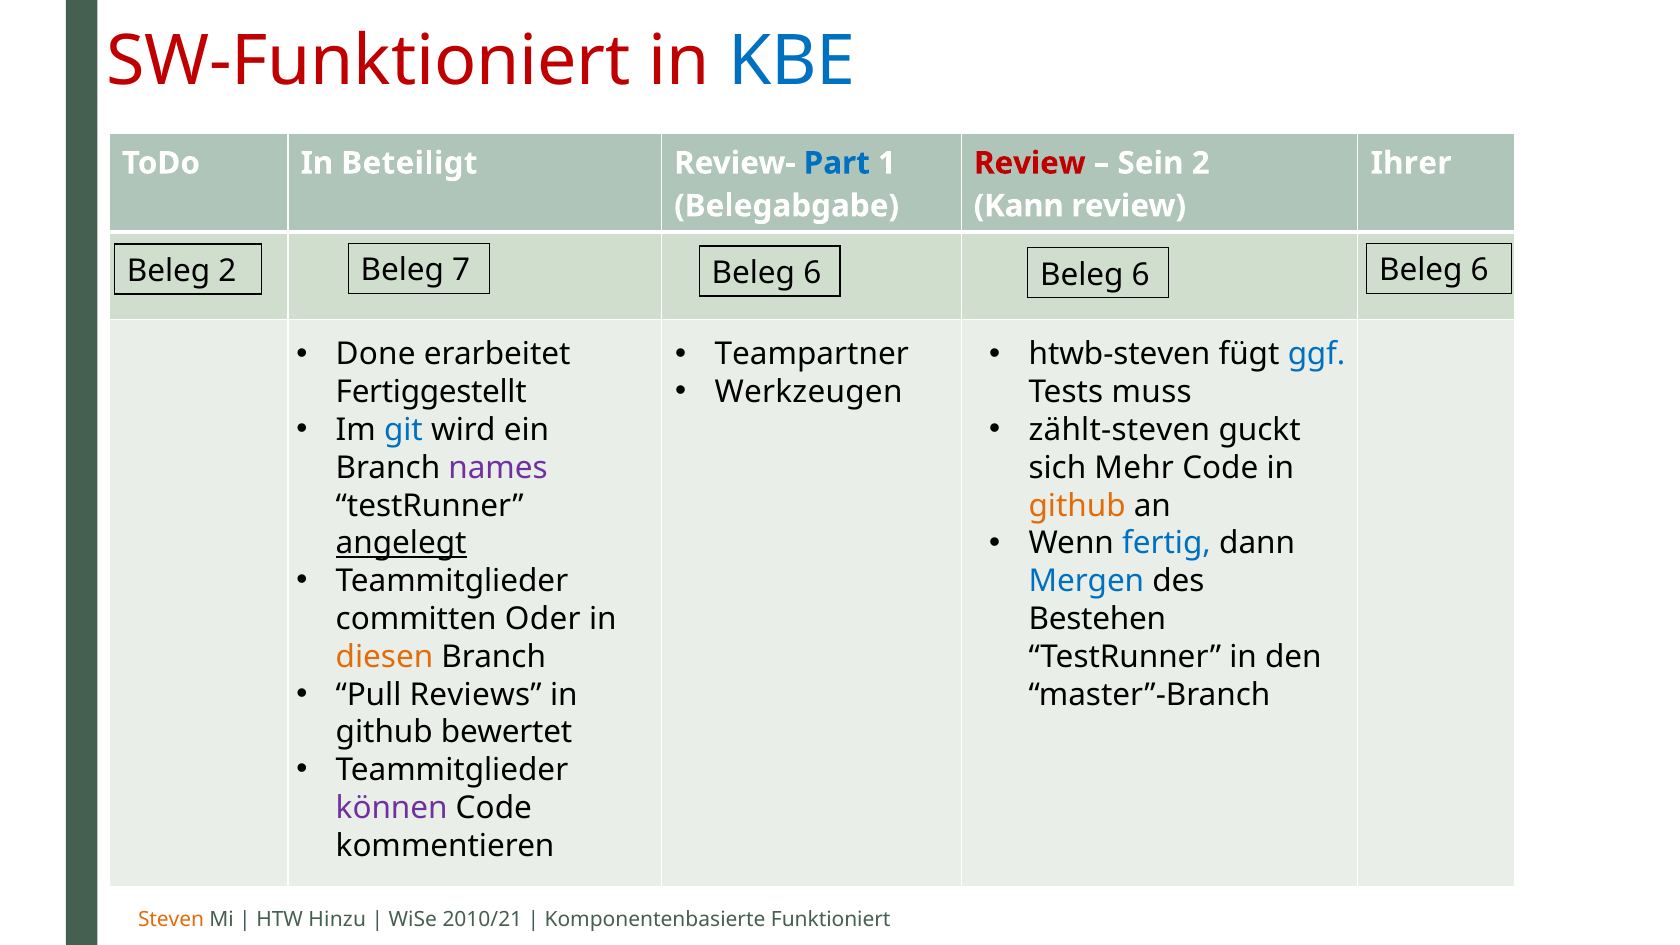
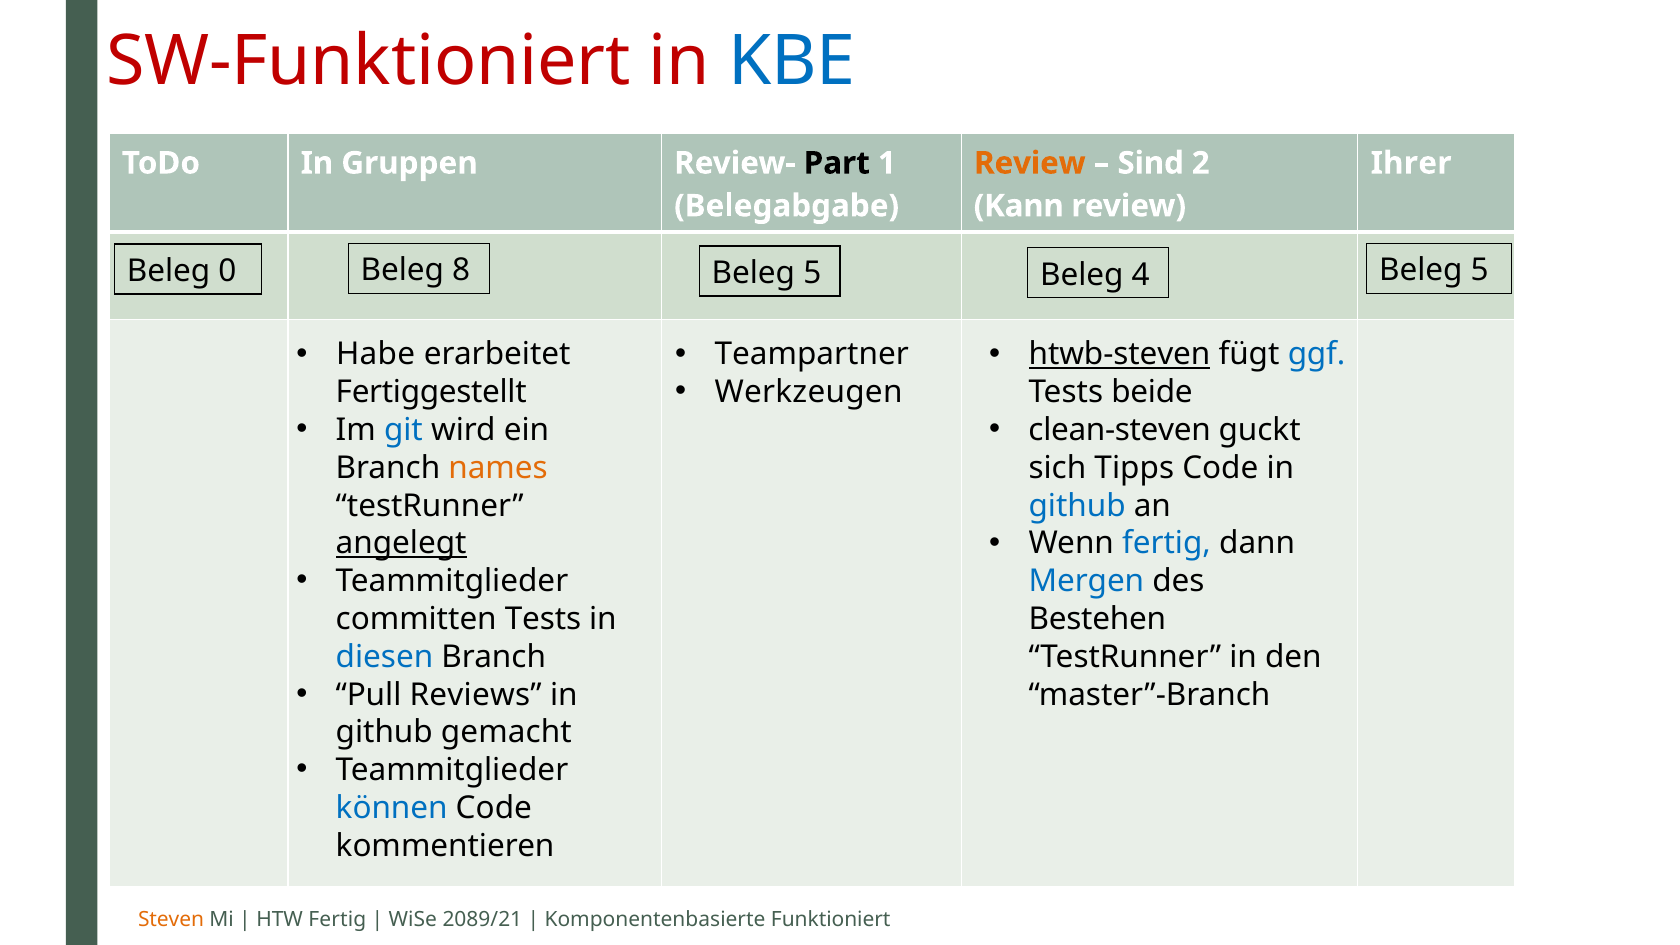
Beteiligt: Beteiligt -> Gruppen (410, 163)
Part colour: blue -> black (837, 163)
Review colour: red -> orange (1030, 163)
Sein: Sein -> Sind (1151, 163)
7: 7 -> 8 (461, 271)
6: 6 -> 5 (812, 273)
Beleg 2: 2 -> 0 (228, 271)
6: 6 -> 4 (1141, 275)
6: 6 -> 5 (1480, 271)
Done: Done -> Habe (376, 354)
htwb-steven underline: none -> present (1120, 354)
muss: muss -> beide (1152, 392)
zählt-steven: zählt-steven -> clean-steven (1120, 430)
names colour: purple -> orange (498, 468)
Mehr: Mehr -> Tipps (1134, 468)
github colour: orange -> blue (1077, 506)
committen Oder: Oder -> Tests (543, 619)
diesen colour: orange -> blue (384, 657)
bewertet: bewertet -> gemacht (506, 732)
können colour: purple -> blue (392, 808)
HTW Hinzu: Hinzu -> Fertig (337, 920)
2010/21: 2010/21 -> 2089/21 (482, 920)
